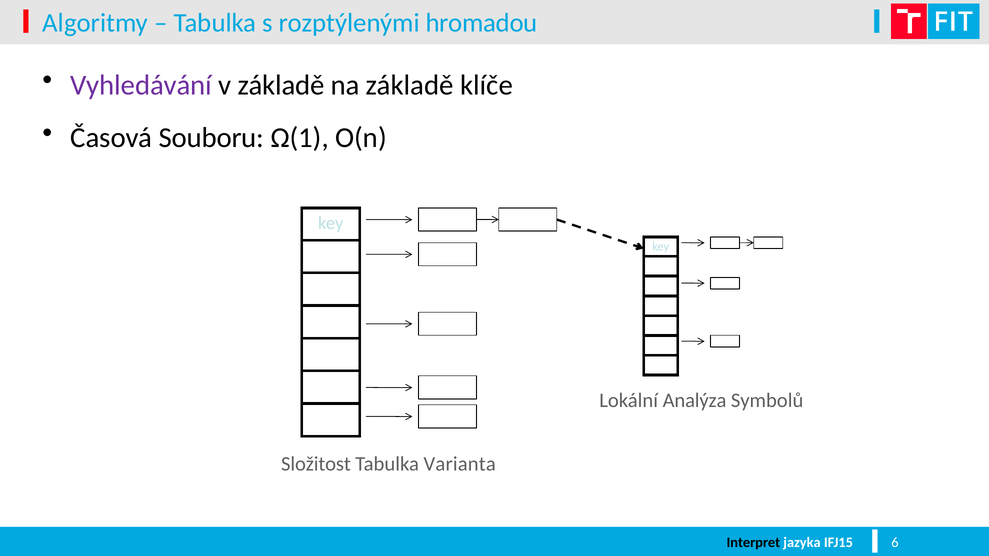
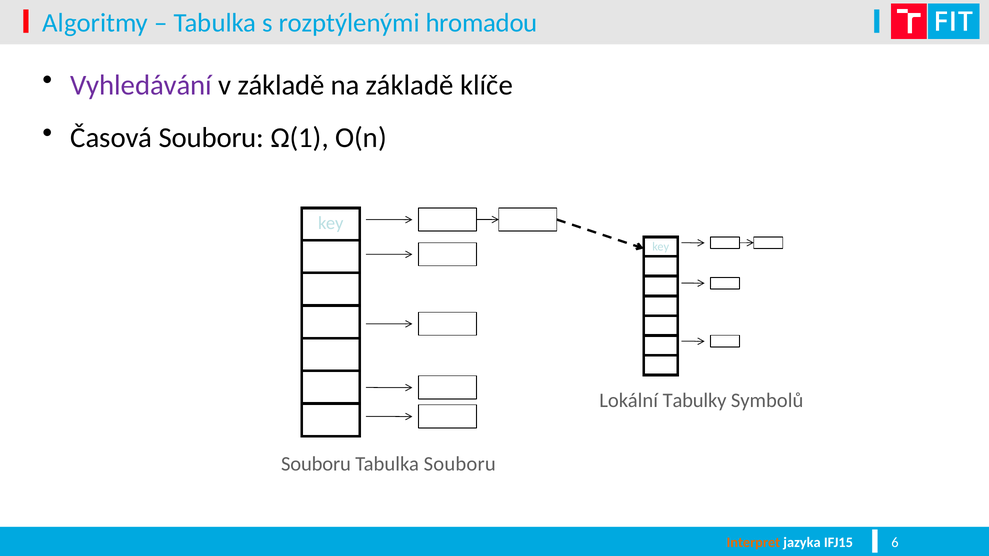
Analýza: Analýza -> Tabulky (695, 401)
Složitost: Složitost -> Souboru (316, 464)
Tabulka Varianta: Varianta -> Souboru (460, 464)
Interpret colour: black -> orange (753, 543)
